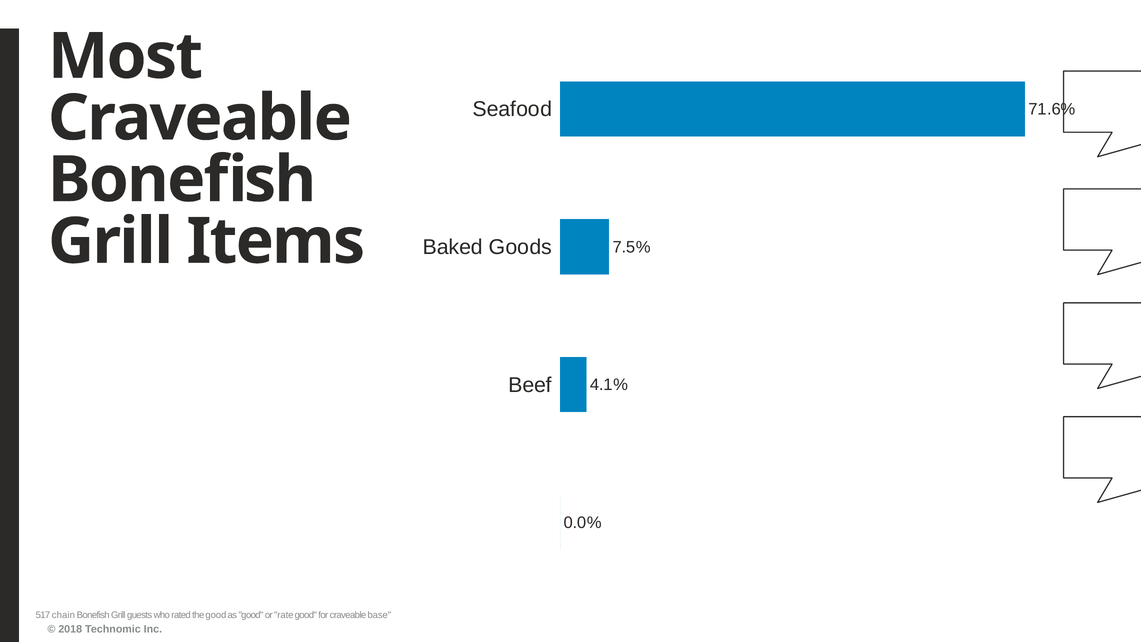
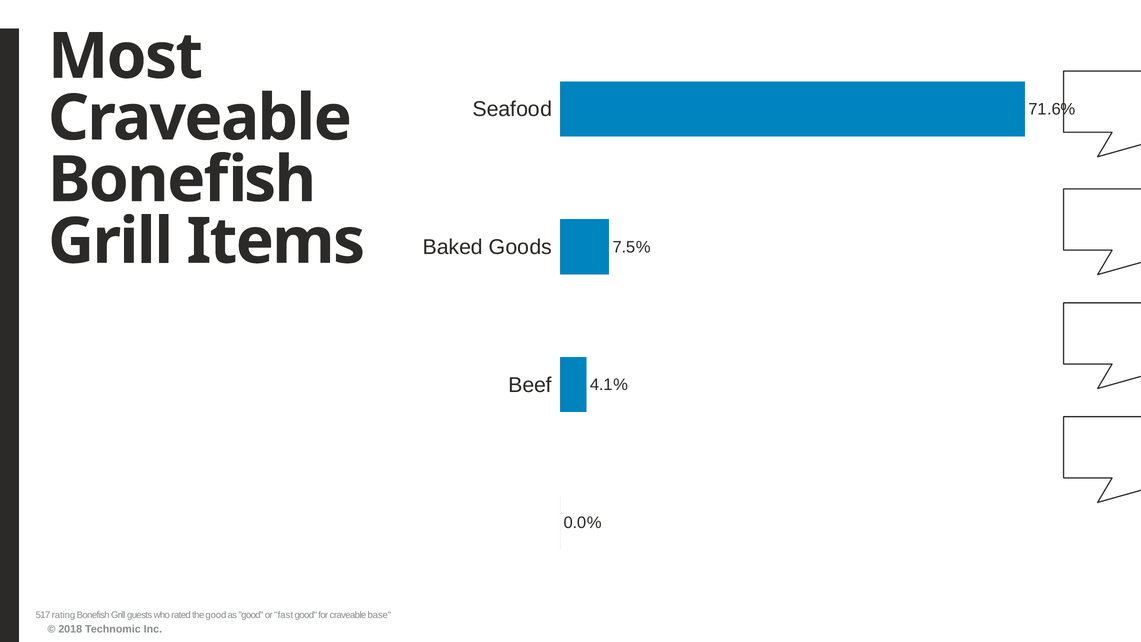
chain: chain -> rating (63, 615)
rate: rate -> fast (284, 615)
